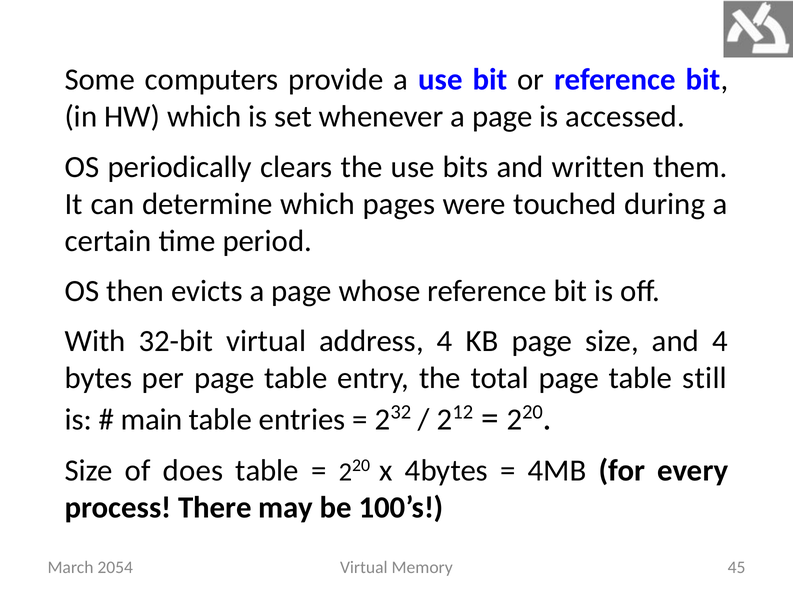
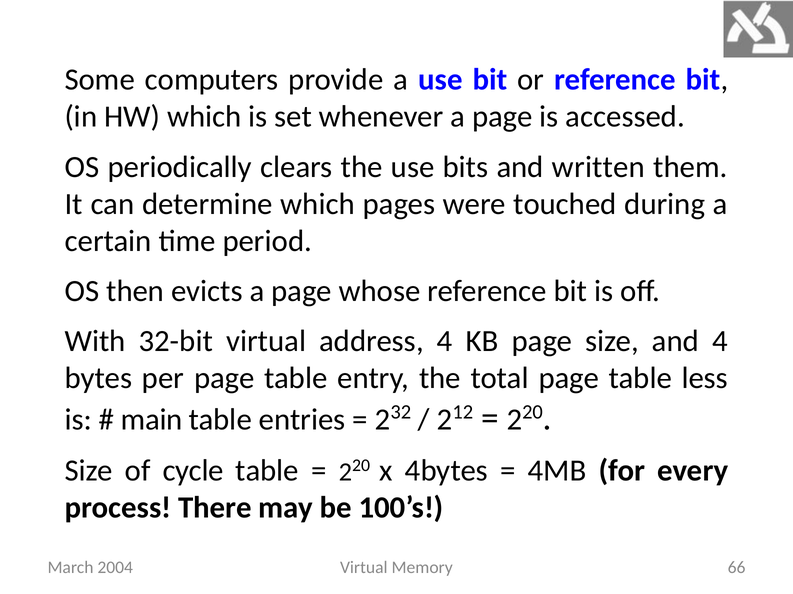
still: still -> less (705, 378)
does: does -> cycle (193, 471)
45: 45 -> 66 (737, 568)
2054: 2054 -> 2004 (115, 568)
